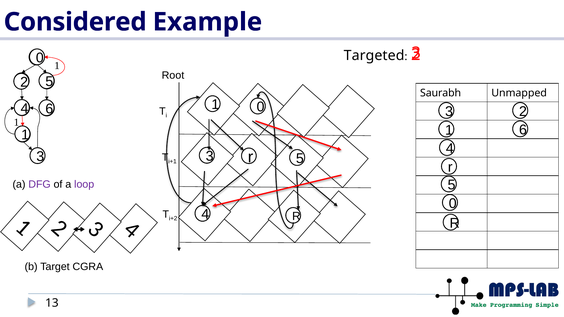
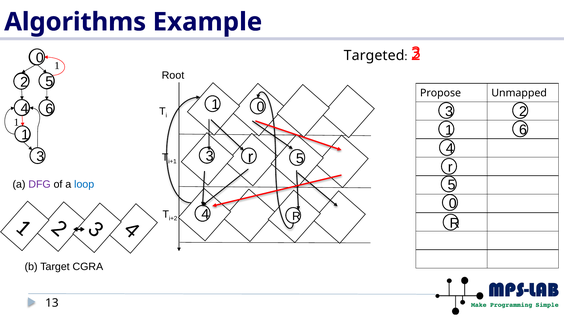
Considered: Considered -> Algorithms (75, 22)
Saurabh: Saurabh -> Propose (441, 93)
loop colour: purple -> blue (84, 184)
